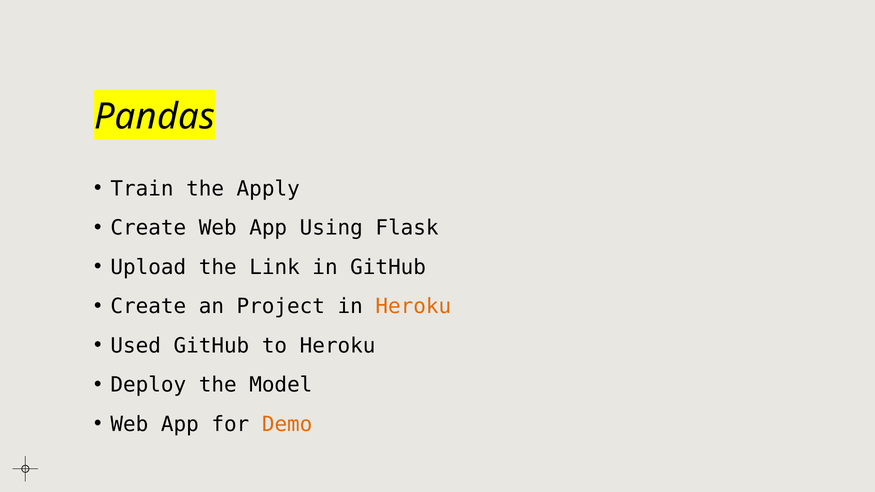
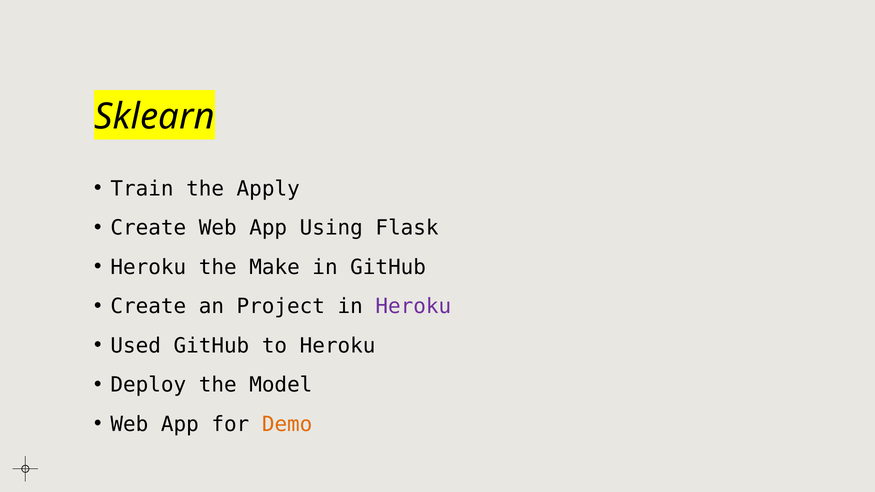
Pandas: Pandas -> Sklearn (155, 117)
Upload: Upload -> Heroku (148, 267)
Link: Link -> Make (275, 267)
Heroku colour: orange -> purple (413, 307)
